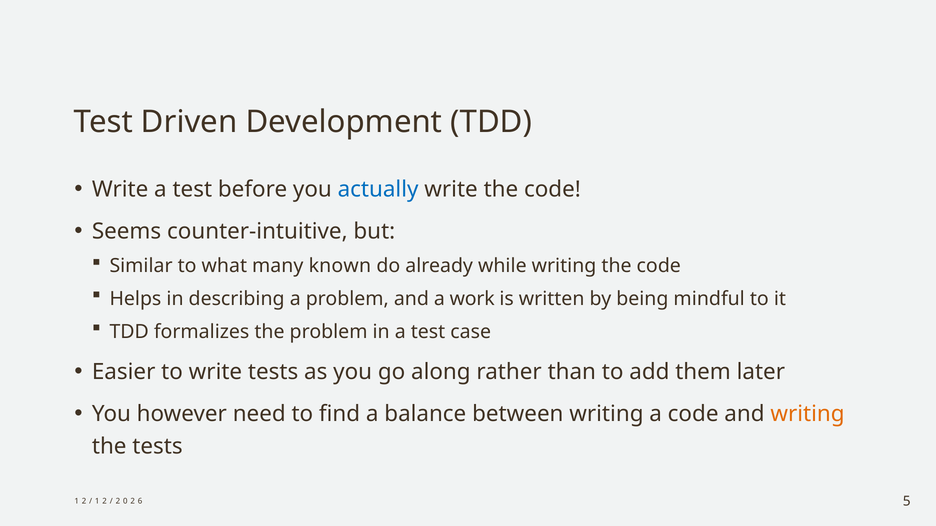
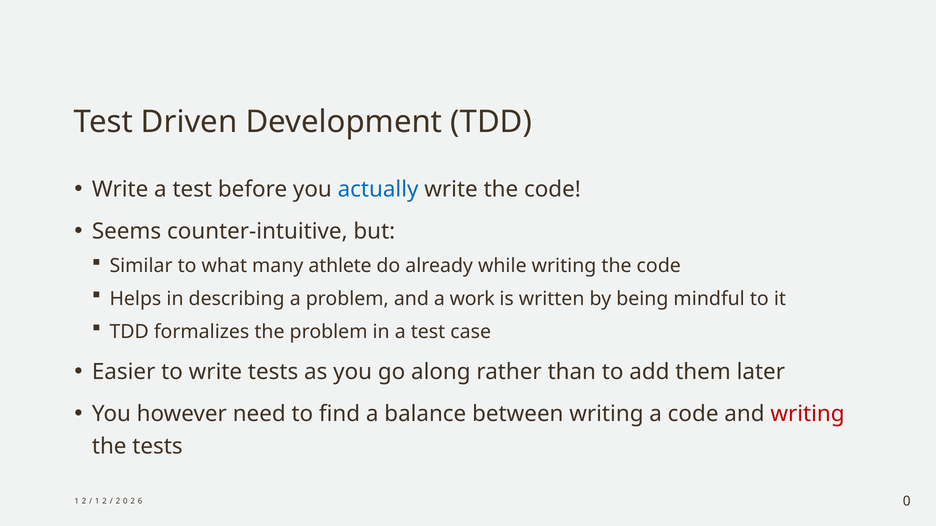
known: known -> athlete (340, 266)
writing colour: orange -> red (808, 414)
5: 5 -> 0 (907, 502)
